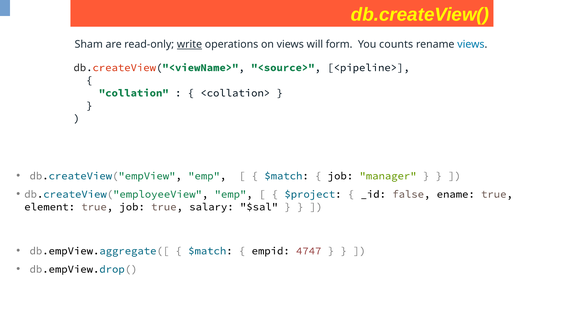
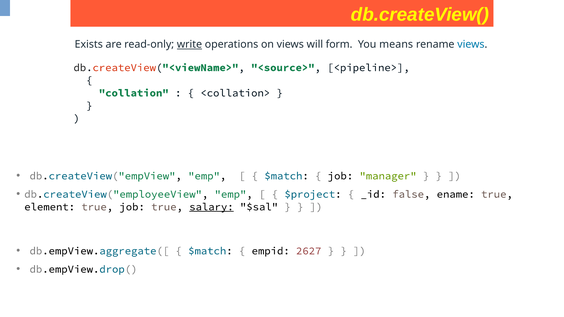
Sham: Sham -> Exists (89, 44)
counts: counts -> means (396, 44)
salary underline: none -> present (211, 207)
4747: 4747 -> 2627 (309, 251)
